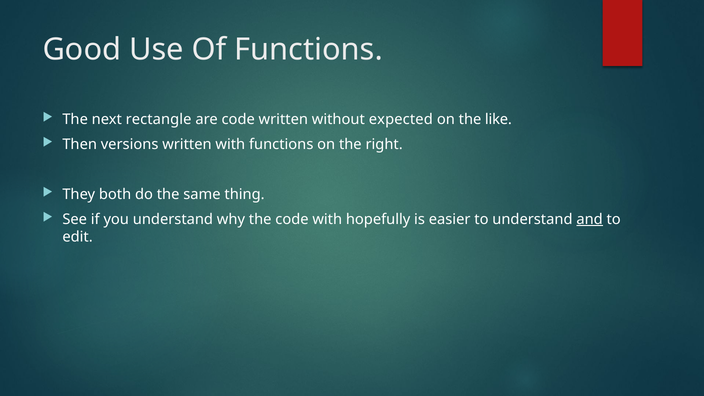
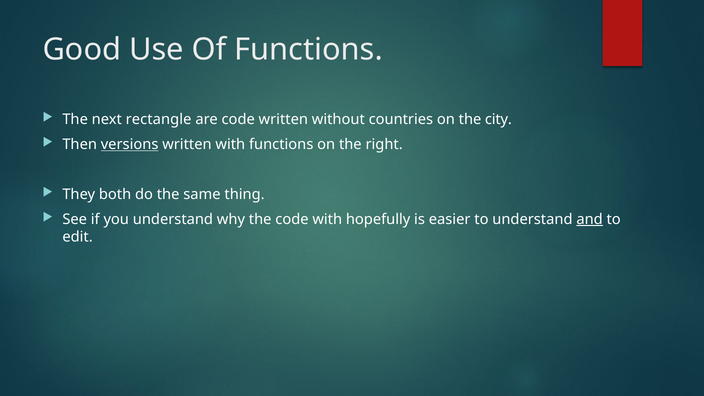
expected: expected -> countries (401, 120)
like: like -> city (498, 120)
versions underline: none -> present (130, 144)
